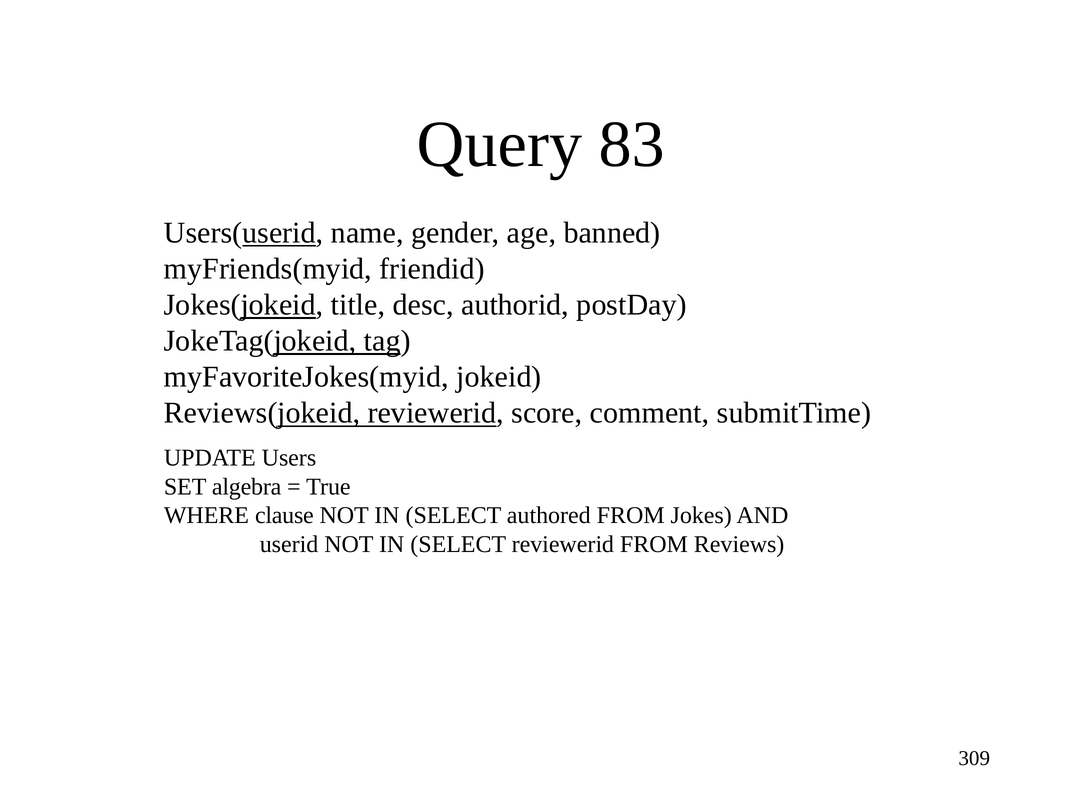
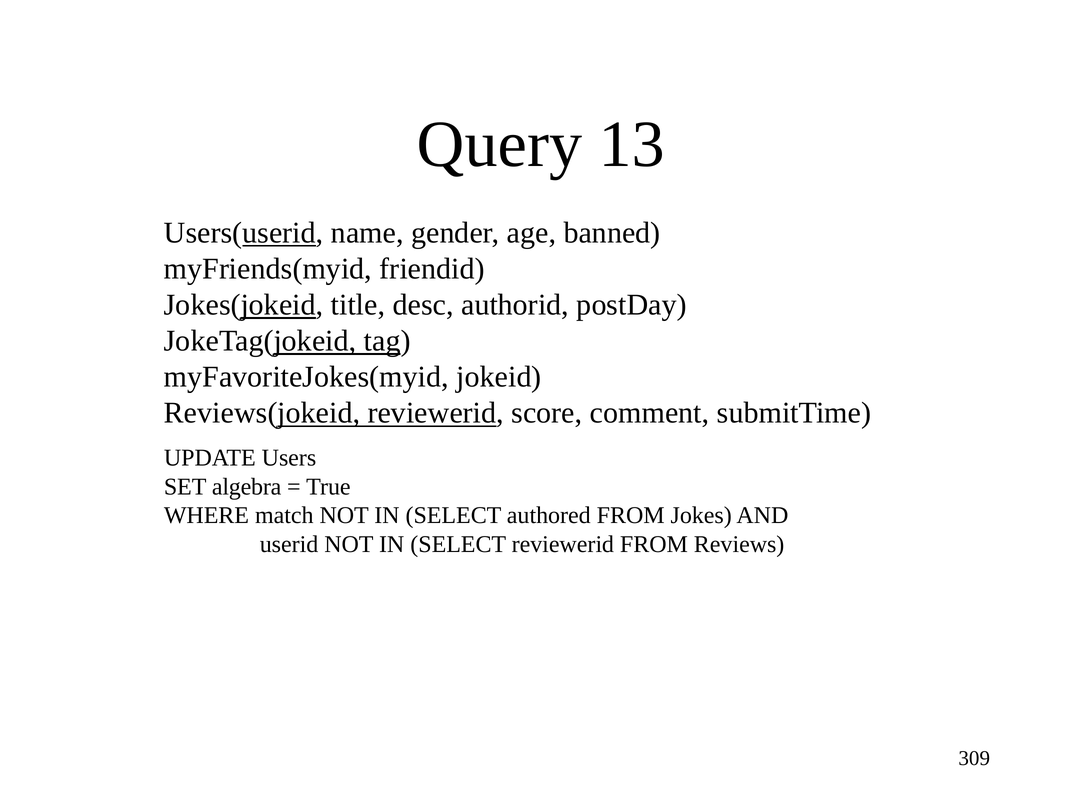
83: 83 -> 13 (632, 144)
clause: clause -> match (284, 516)
